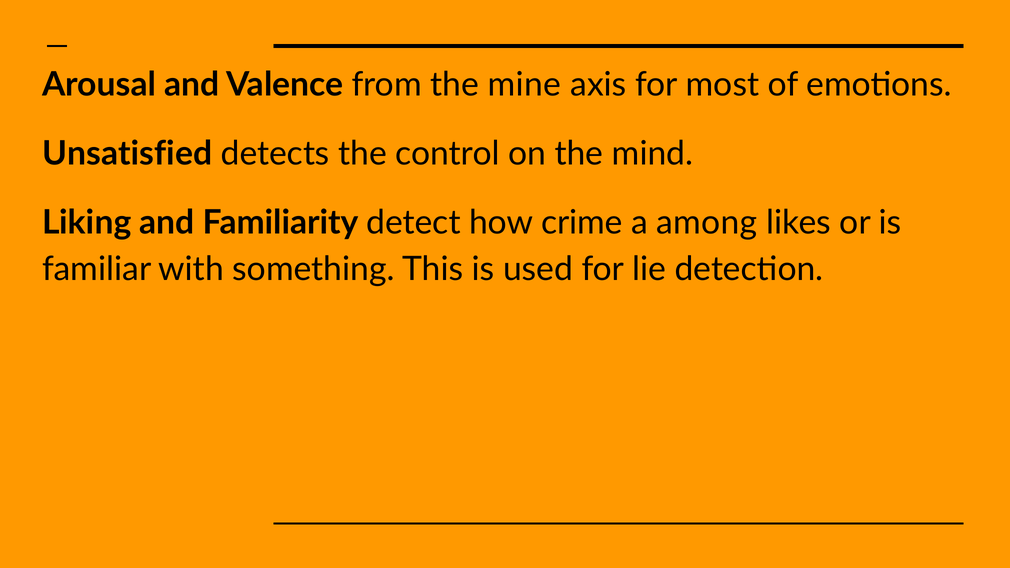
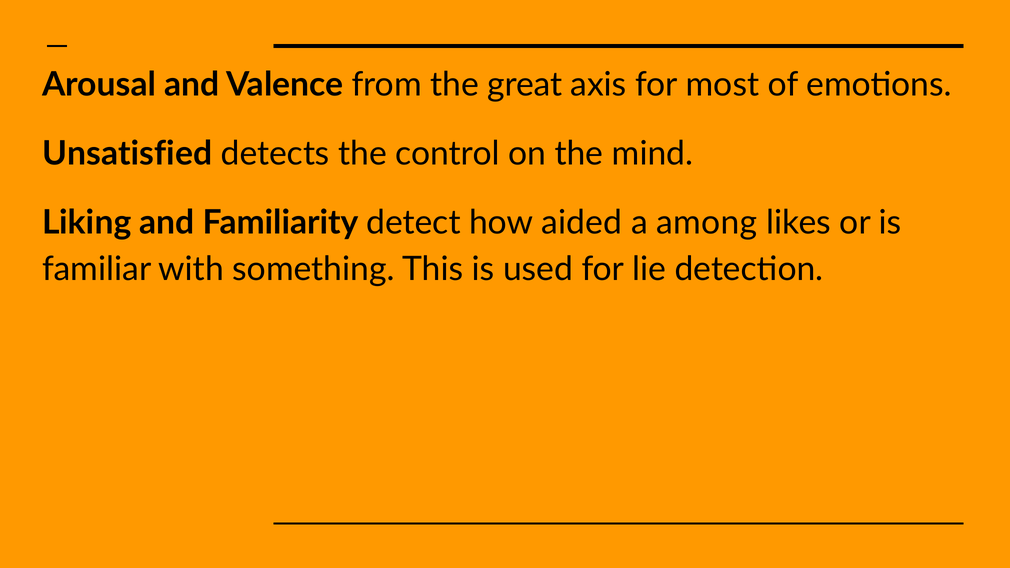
mine: mine -> great (525, 85)
crime: crime -> aided (582, 223)
